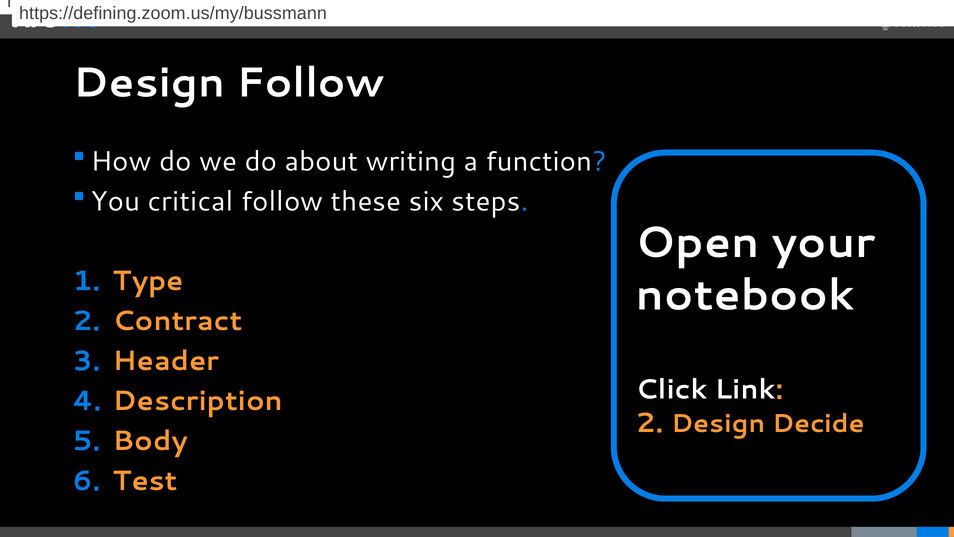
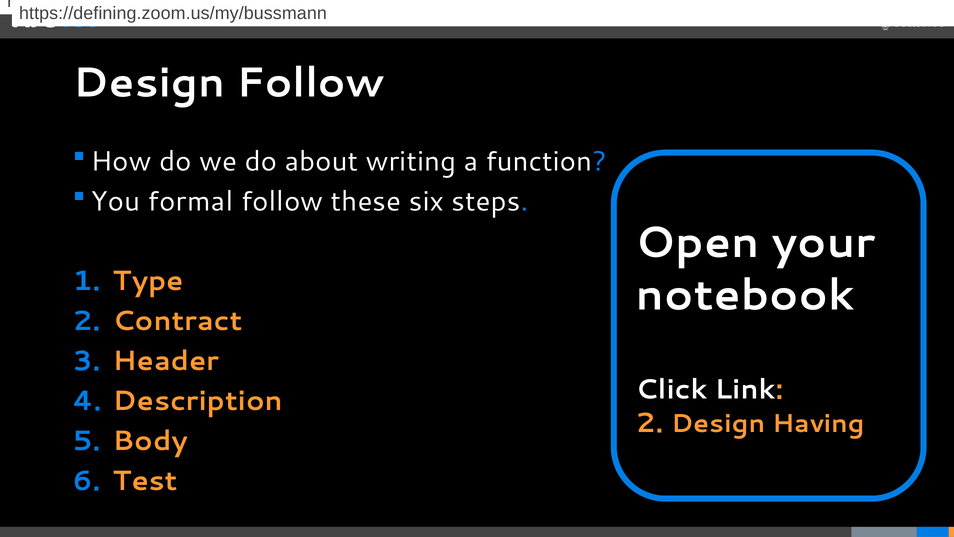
critical: critical -> formal (191, 201)
Decide: Decide -> Having (818, 423)
